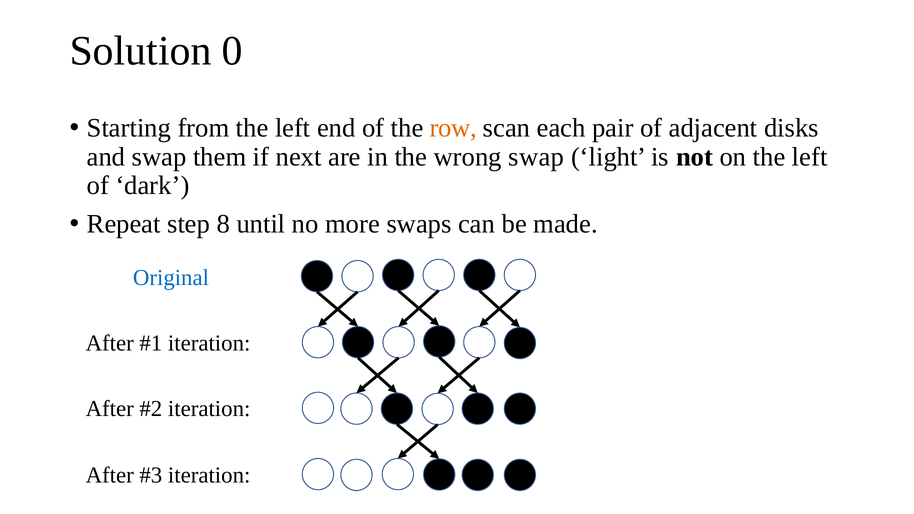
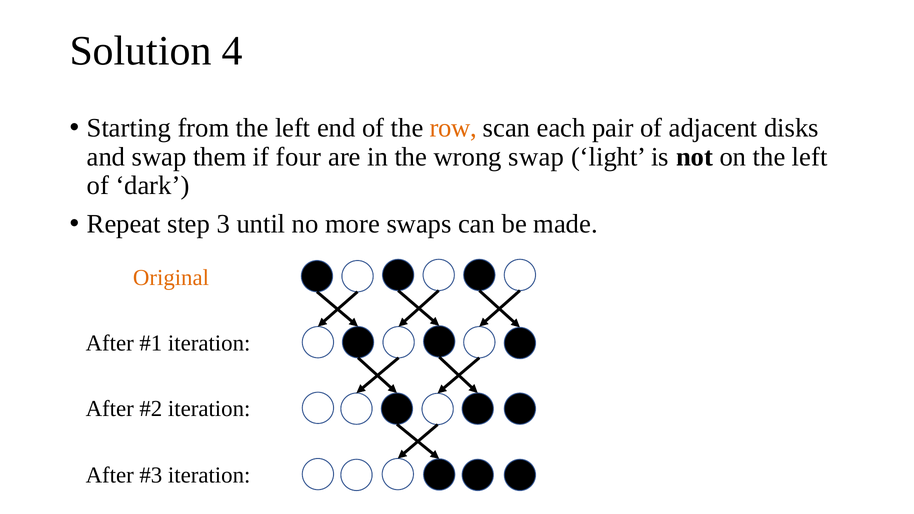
0: 0 -> 4 (232, 51)
next: next -> four (299, 157)
8: 8 -> 3 (223, 224)
Original colour: blue -> orange (171, 278)
